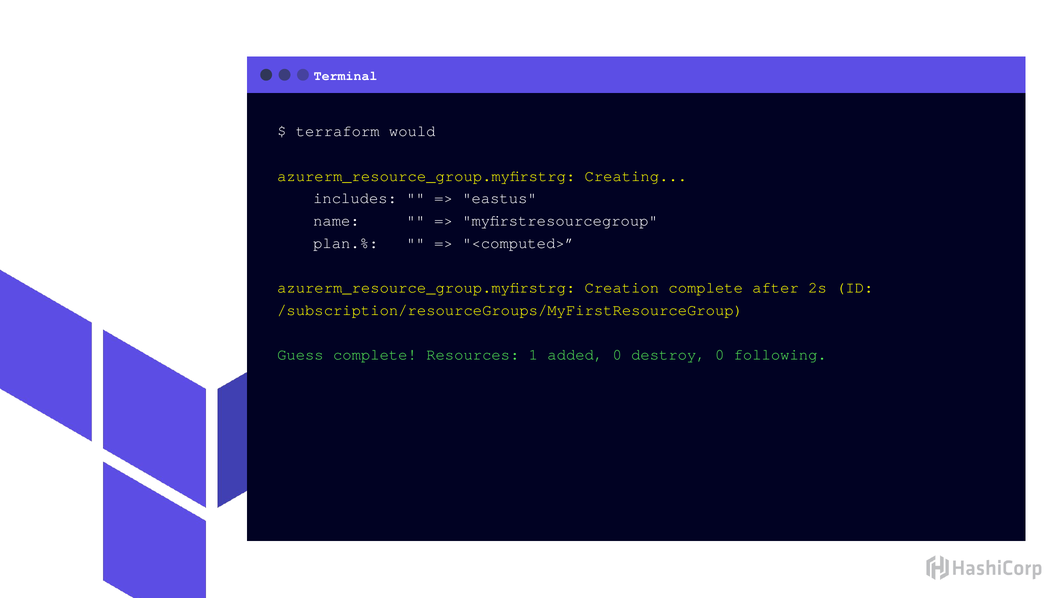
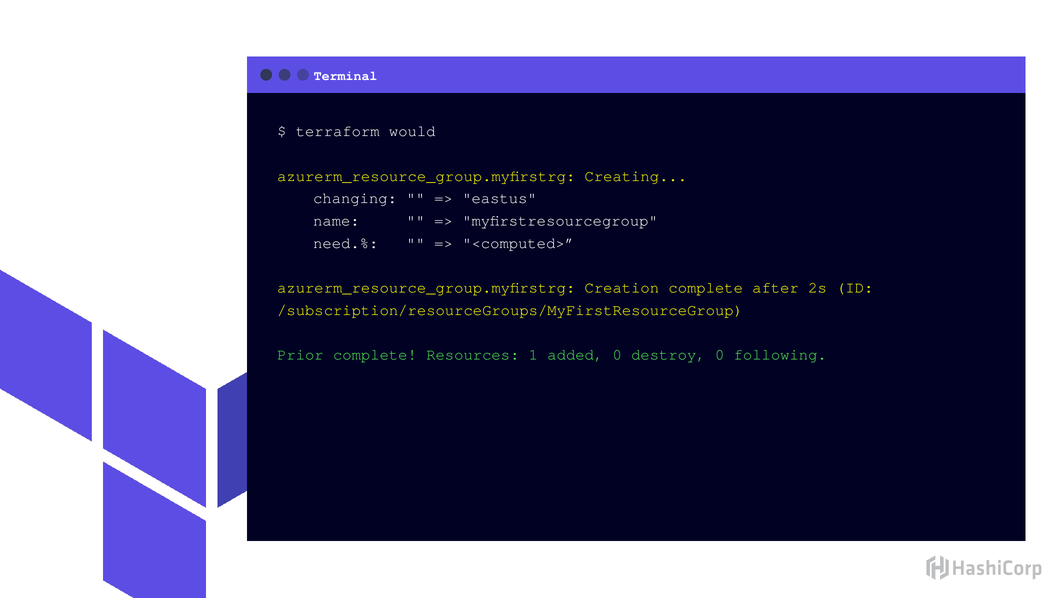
includes: includes -> changing (355, 198)
plan.%: plan.% -> need.% (346, 243)
Guess: Guess -> Prior (300, 354)
